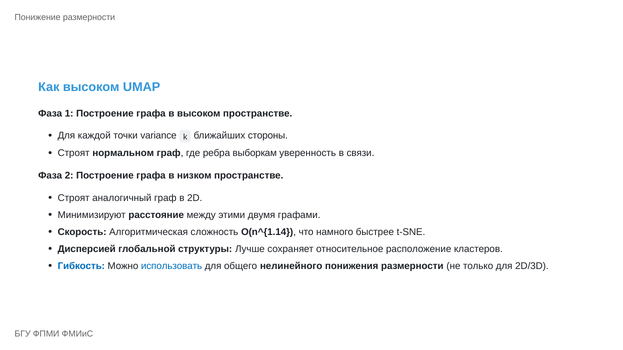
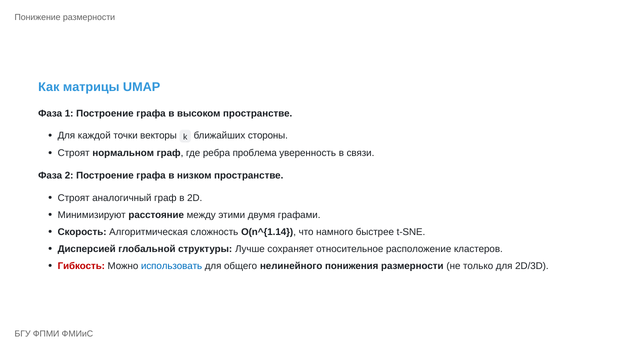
Как высоком: высоком -> матрицы (91, 87)
variance: variance -> векторы (158, 136)
выборкам: выборкам -> проблема (255, 153)
Гибкость colour: blue -> red (81, 266)
